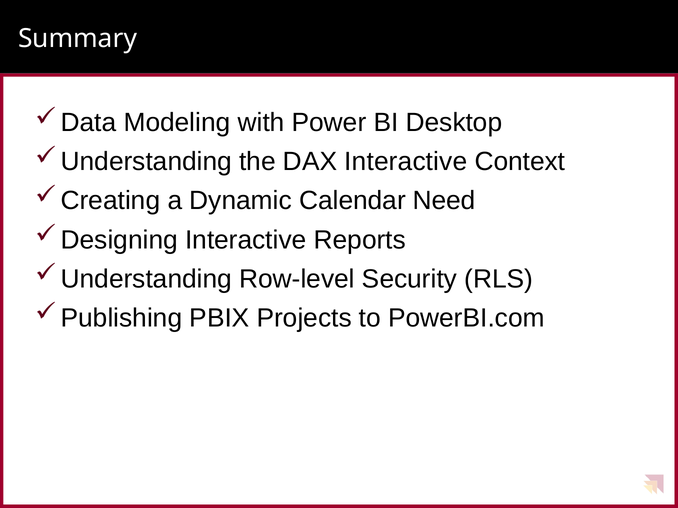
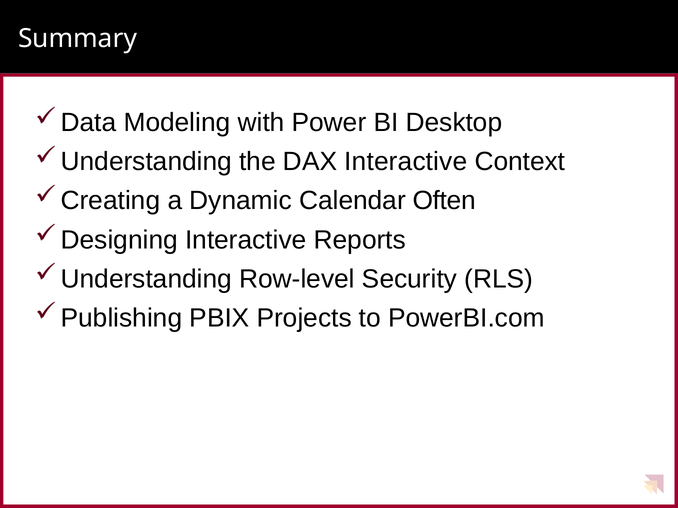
Need: Need -> Often (444, 201)
